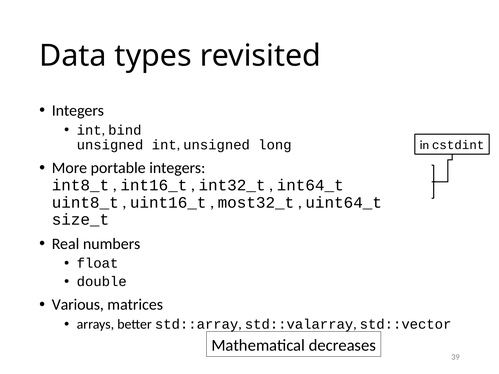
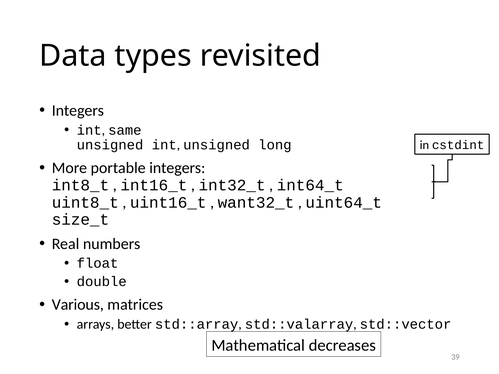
bind: bind -> same (125, 130)
most32_t: most32_t -> want32_t (256, 203)
